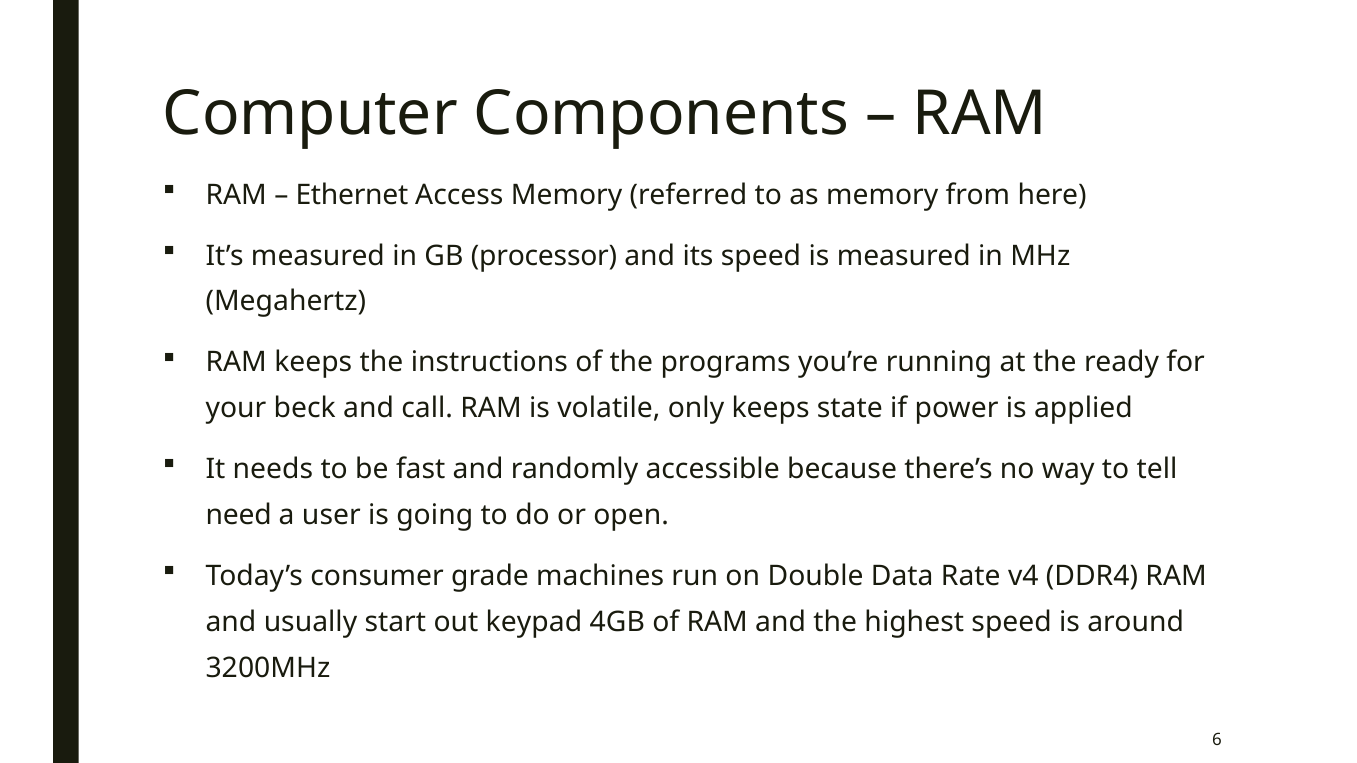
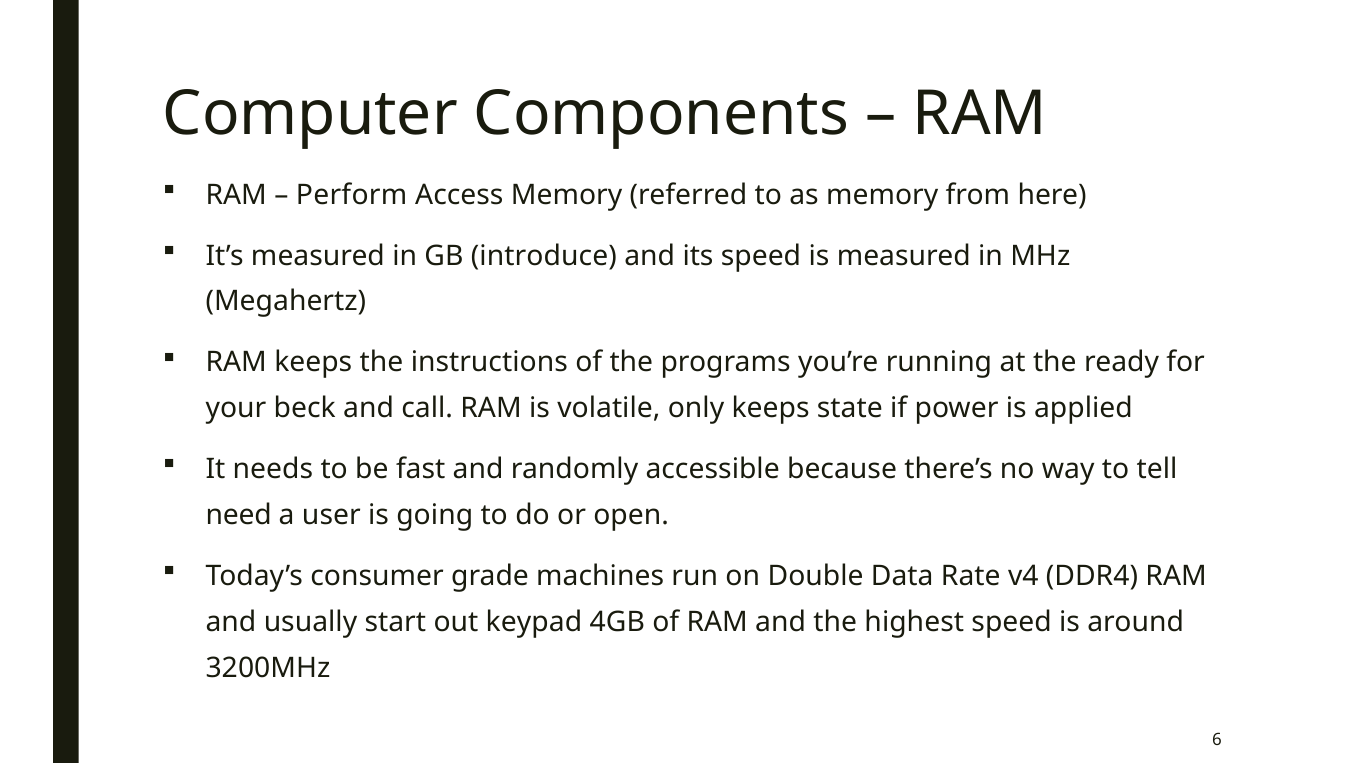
Ethernet: Ethernet -> Perform (352, 195)
processor: processor -> introduce (544, 256)
